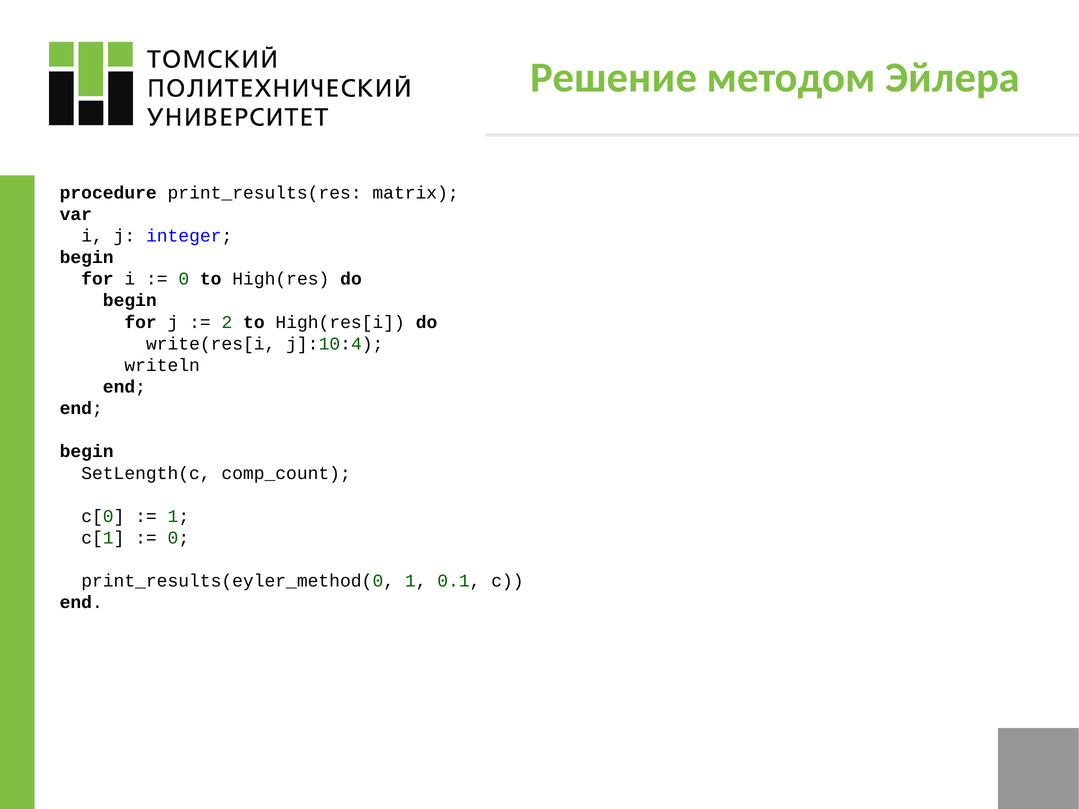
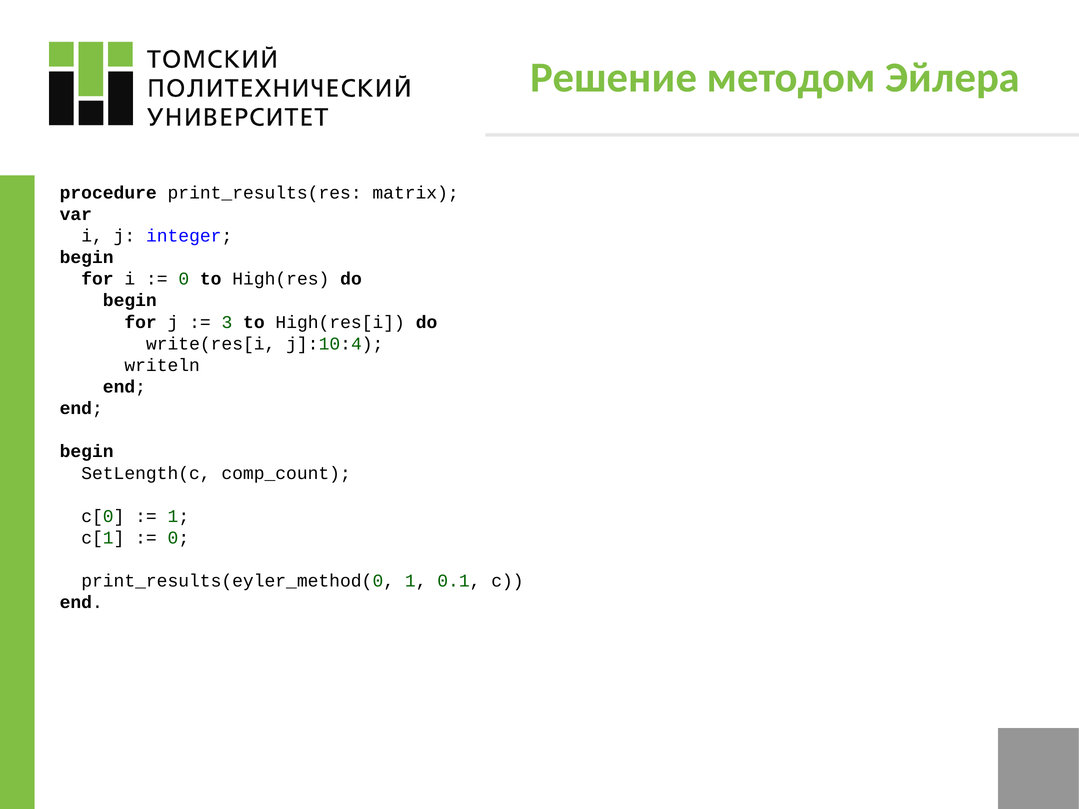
2: 2 -> 3 (227, 322)
